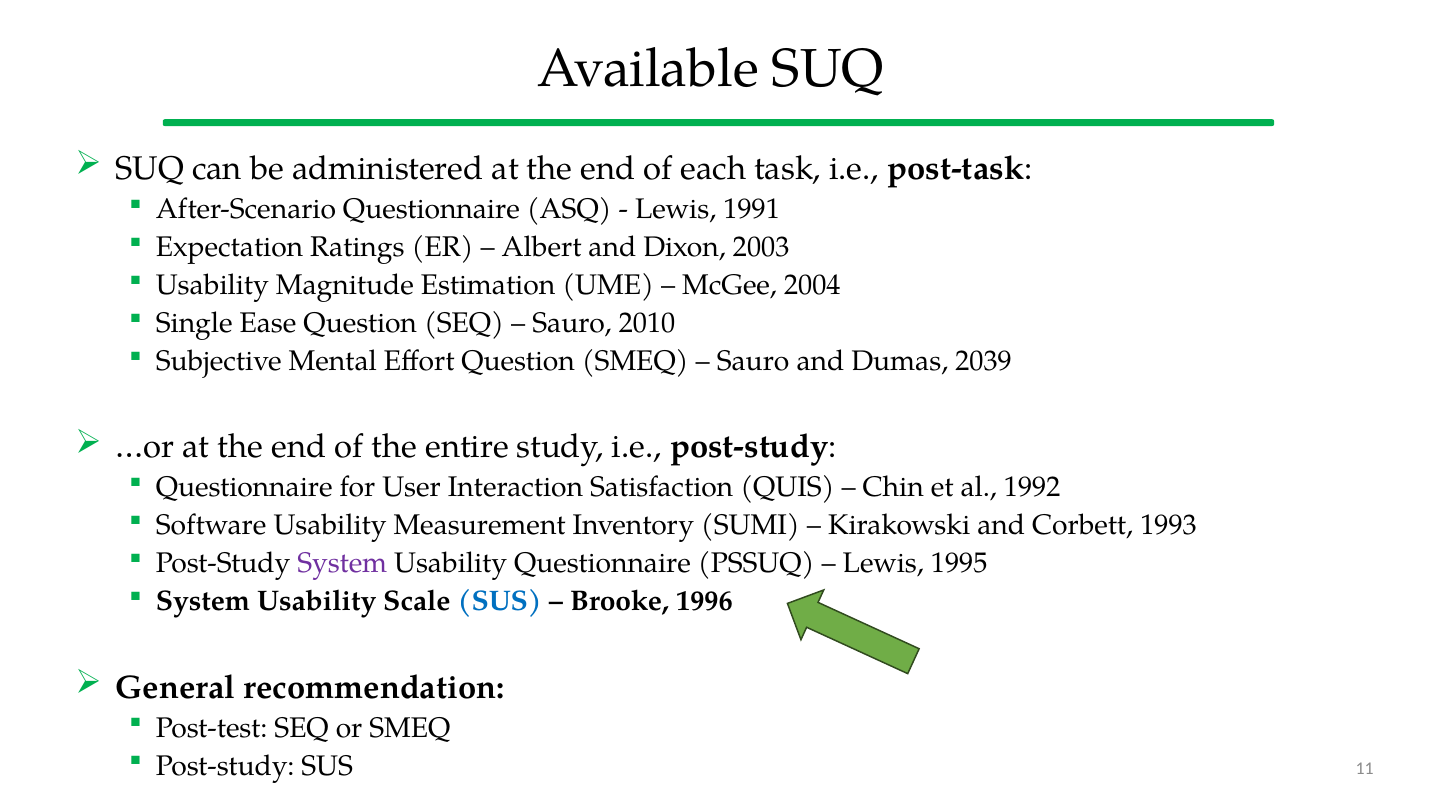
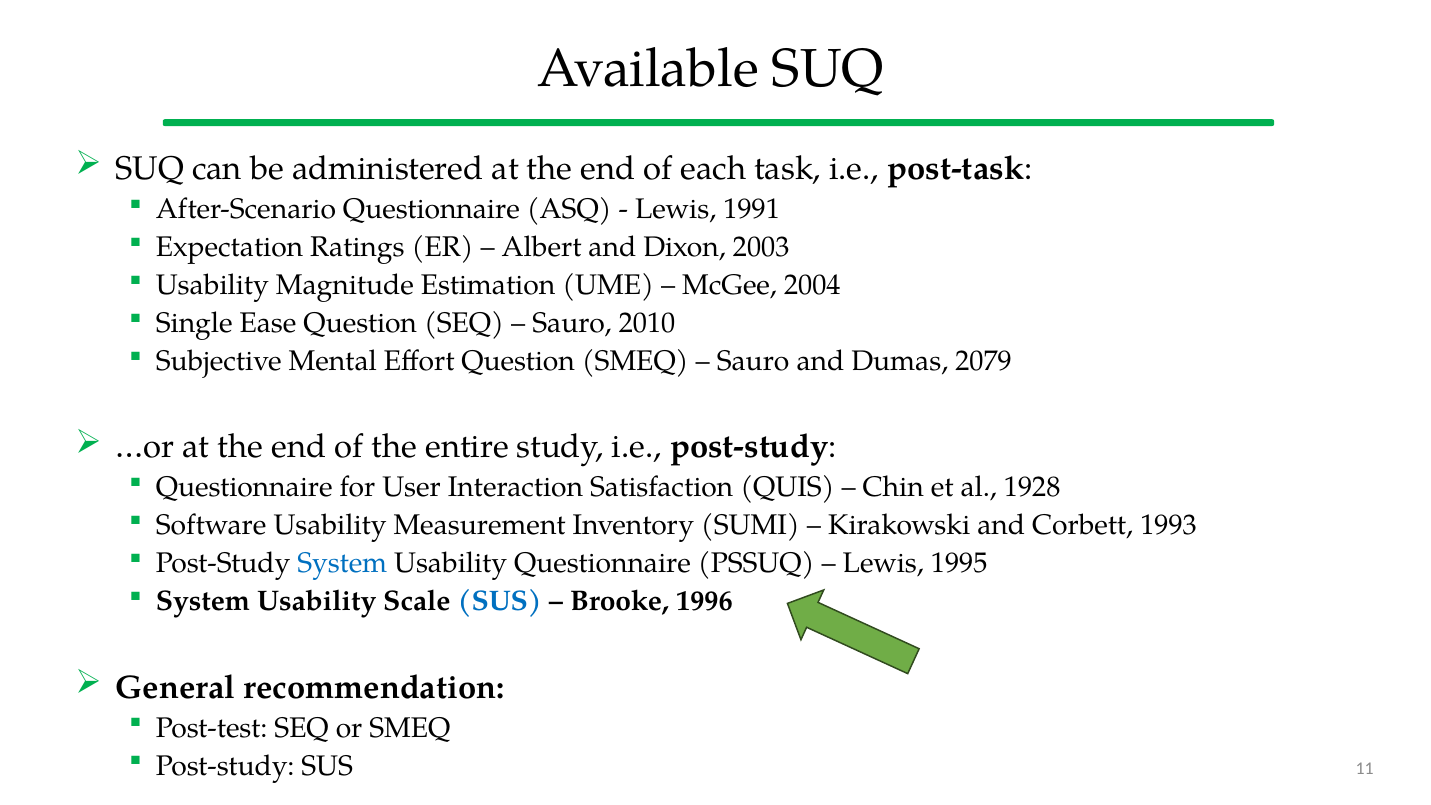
2039: 2039 -> 2079 (984, 361)
1992: 1992 -> 1928 (1032, 487)
System colour: purple -> blue (342, 563)
